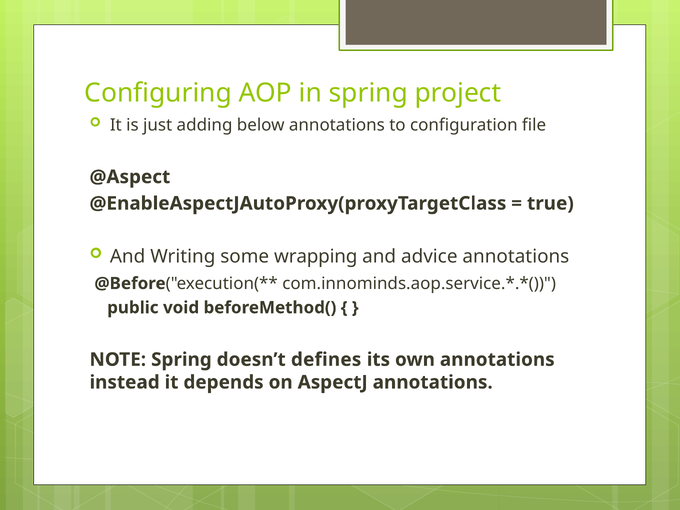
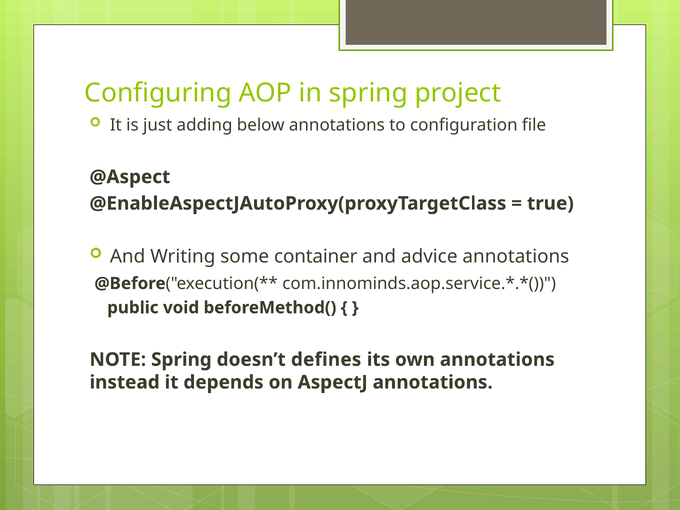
wrapping: wrapping -> container (316, 256)
